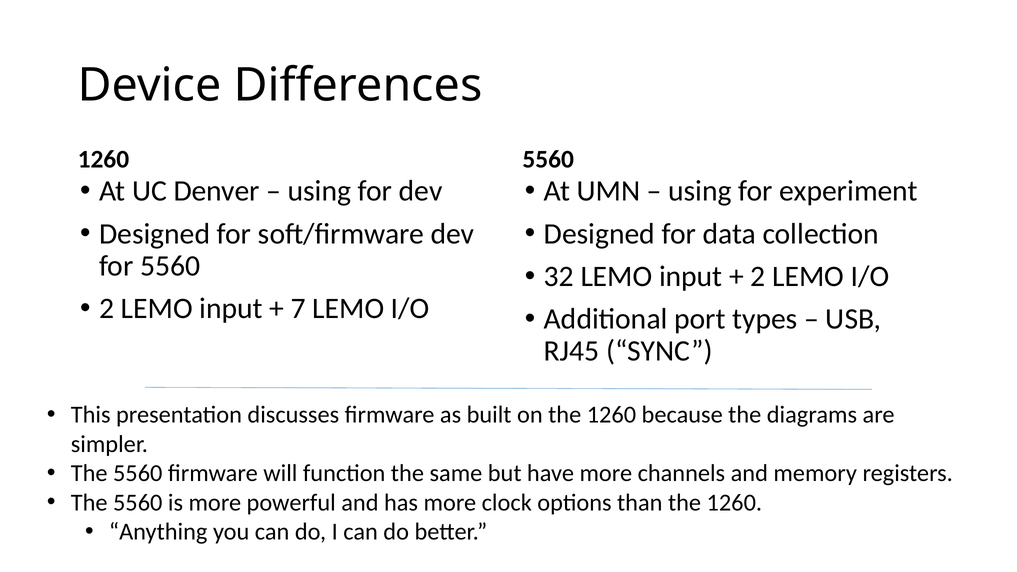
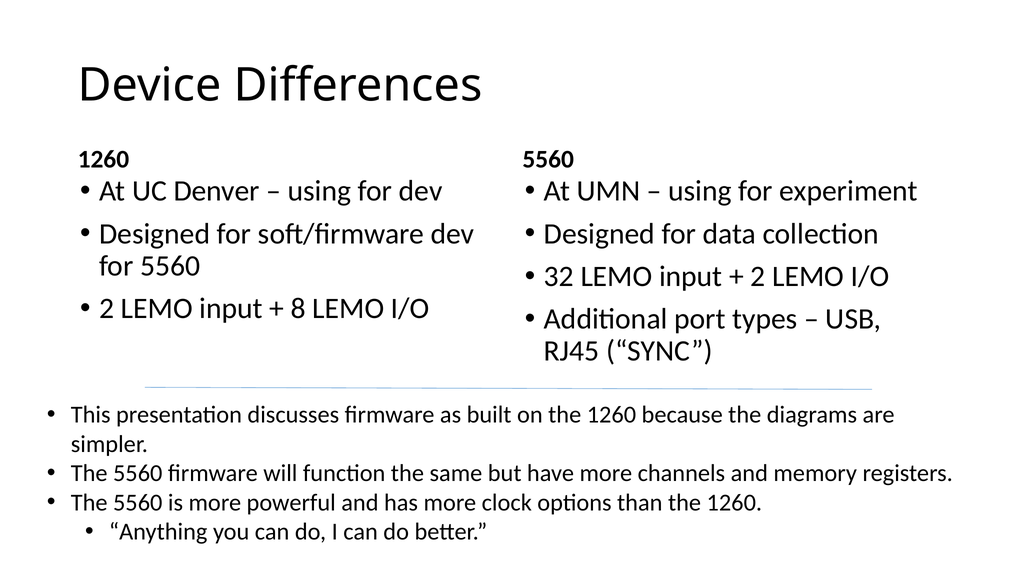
7: 7 -> 8 (298, 308)
